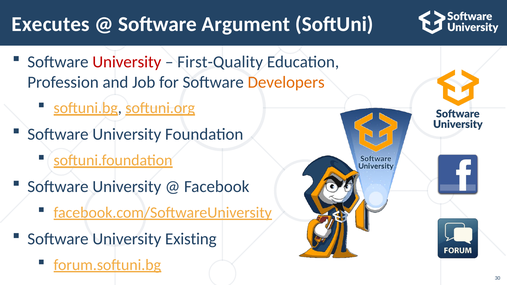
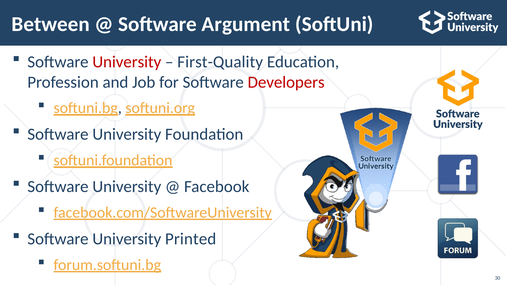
Executes: Executes -> Between (51, 24)
Developers colour: orange -> red (286, 82)
Existing: Existing -> Printed (191, 239)
